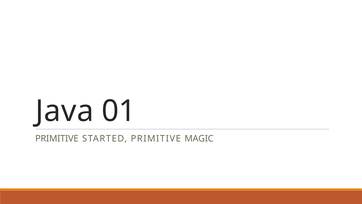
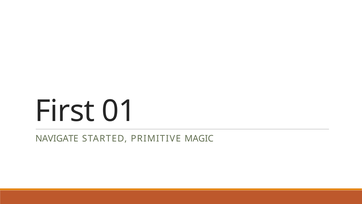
Java: Java -> First (65, 111)
PRIMITIVE: PRIMITIVE -> NAVIGATE (57, 138)
